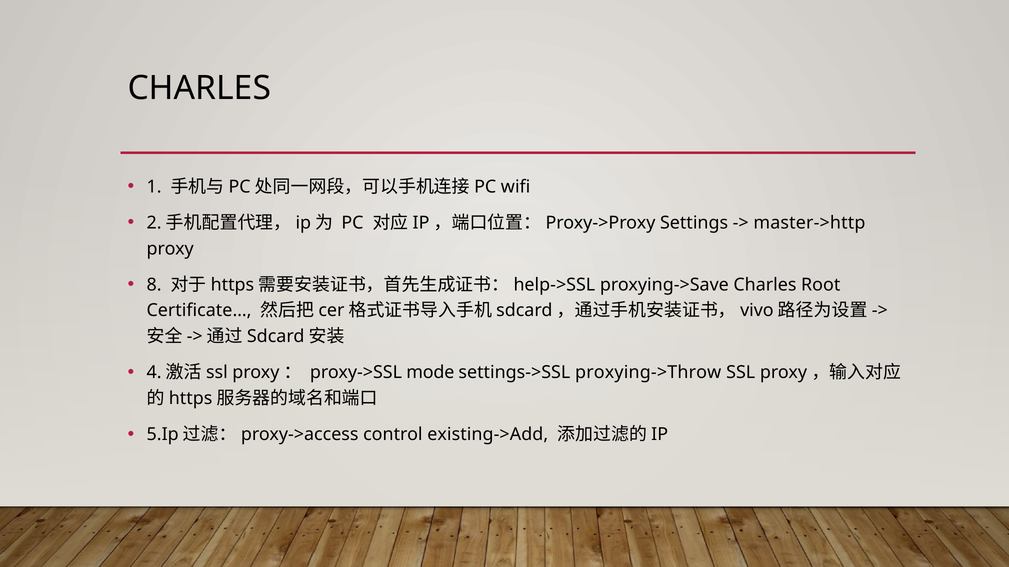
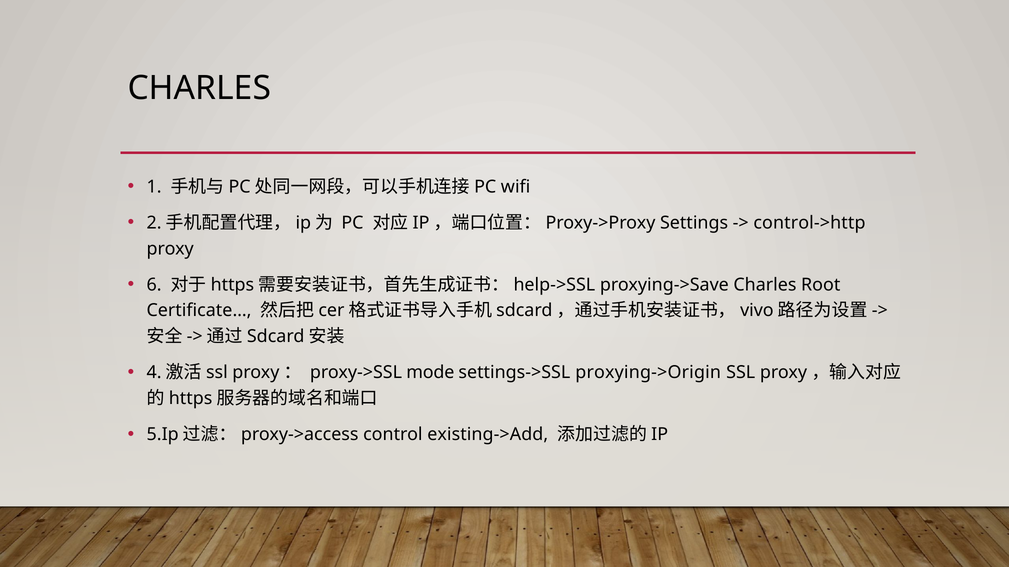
master->http: master->http -> control->http (809, 223)
8: 8 -> 6 (154, 285)
proxying->Throw: proxying->Throw -> proxying->Origin (648, 373)
